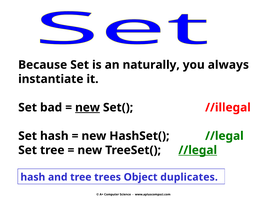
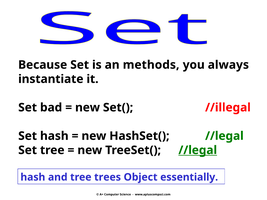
naturally: naturally -> methods (151, 65)
new underline: present -> none (88, 108)
duplicates: duplicates -> essentially (189, 177)
